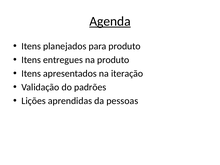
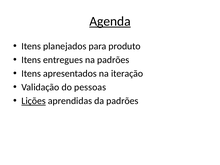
na produto: produto -> padrões (113, 60)
padrões: padrões -> pessoas (90, 87)
Lições underline: none -> present (34, 101)
da pessoas: pessoas -> padrões (122, 101)
